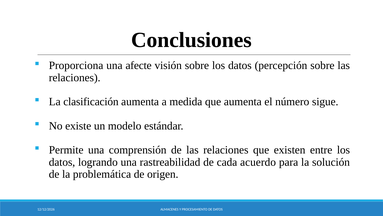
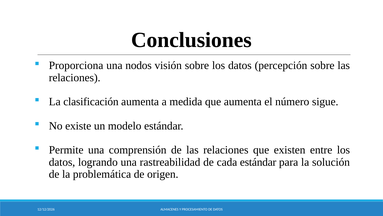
afecte: afecte -> nodos (139, 65)
cada acuerdo: acuerdo -> estándar (258, 162)
